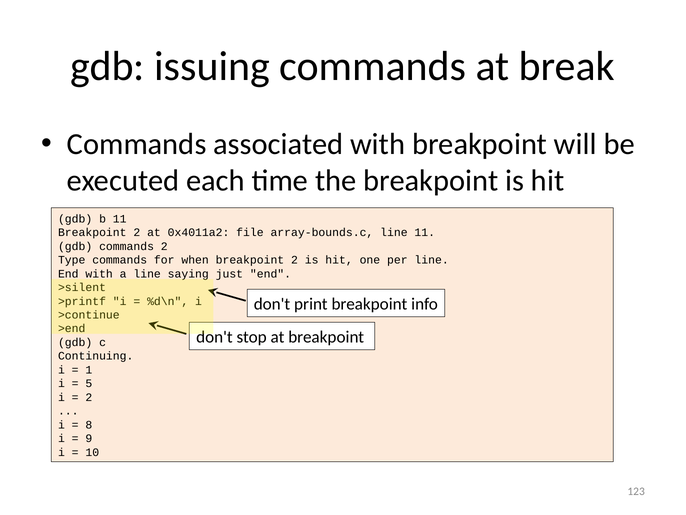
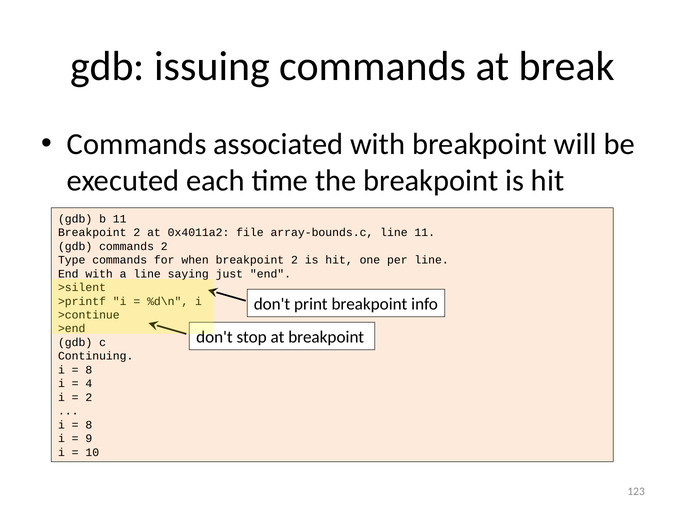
1: 1 -> 8 (89, 370)
5: 5 -> 4 (89, 383)
